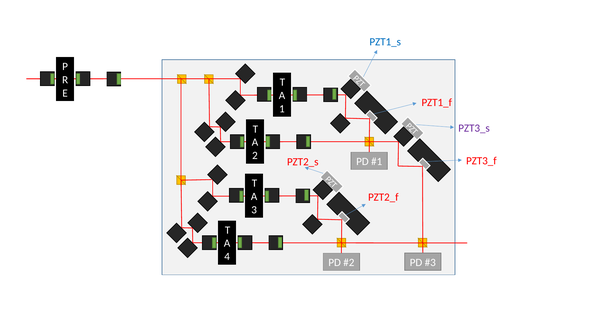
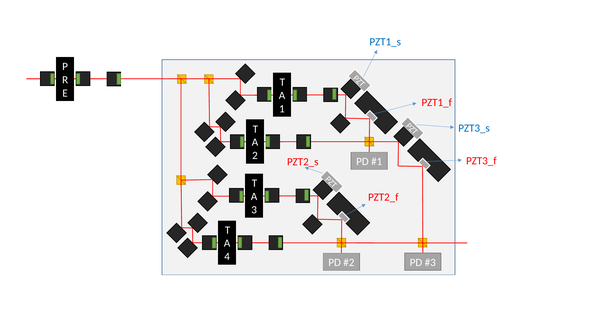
PZT3_s colour: purple -> blue (474, 128)
